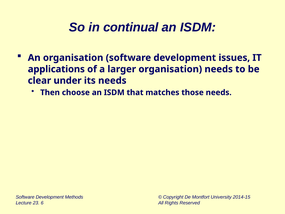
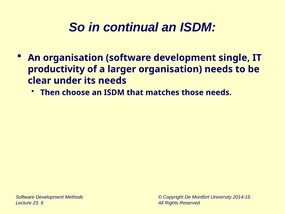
issues: issues -> single (234, 58)
applications: applications -> productivity (56, 69)
